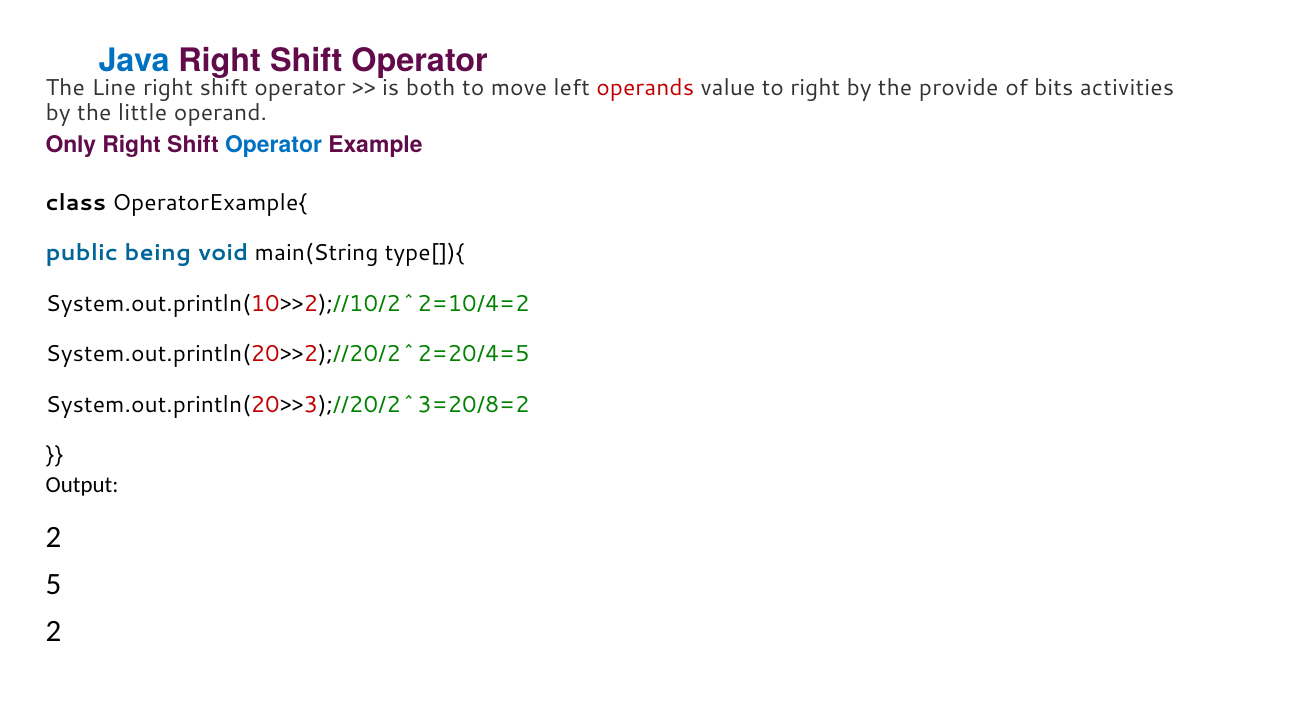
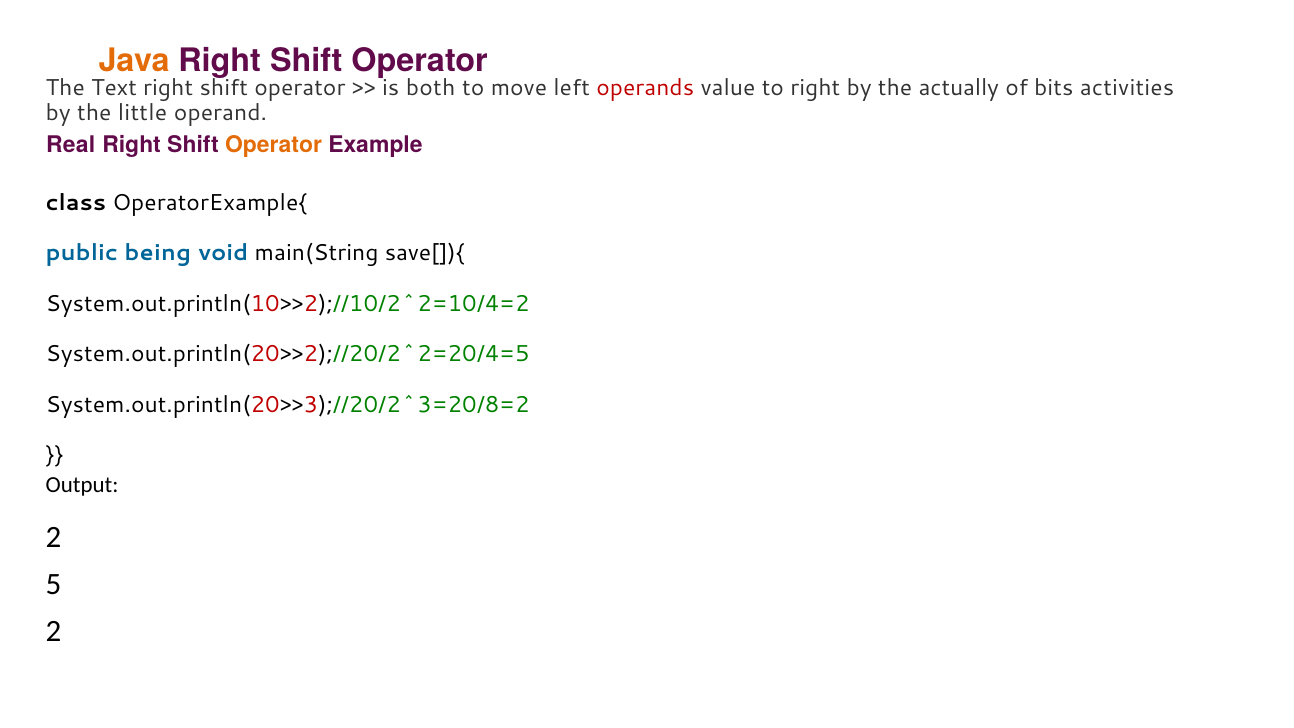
Java colour: blue -> orange (134, 61)
Line: Line -> Text (114, 88)
provide: provide -> actually (959, 88)
Only: Only -> Real (71, 145)
Operator colour: blue -> orange (274, 145)
type[]){: type[]){ -> save[]){ (425, 253)
